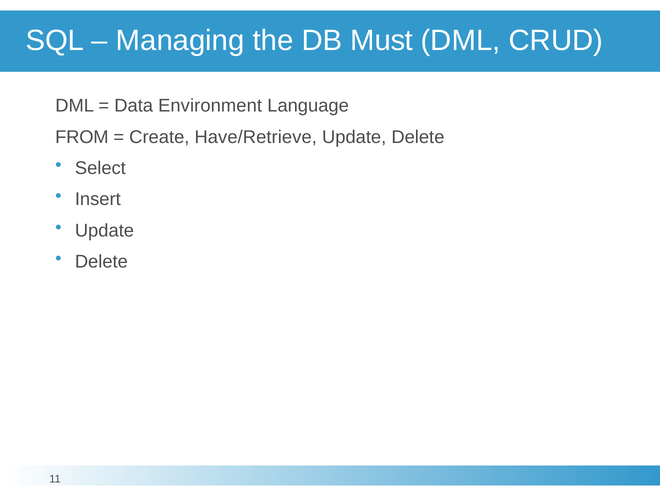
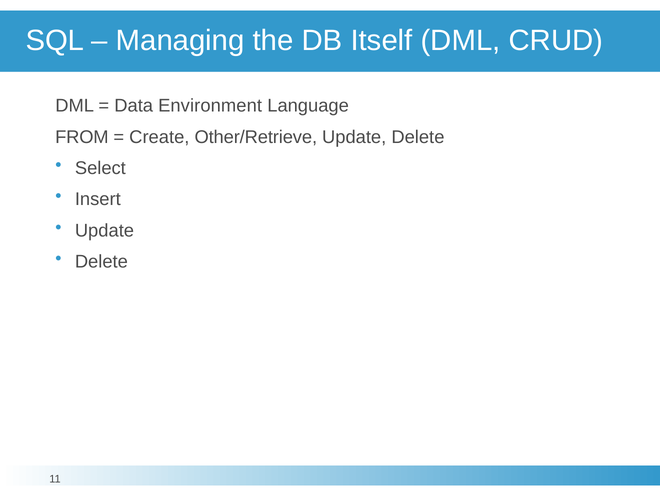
Must: Must -> Itself (382, 40)
Have/Retrieve: Have/Retrieve -> Other/Retrieve (256, 137)
